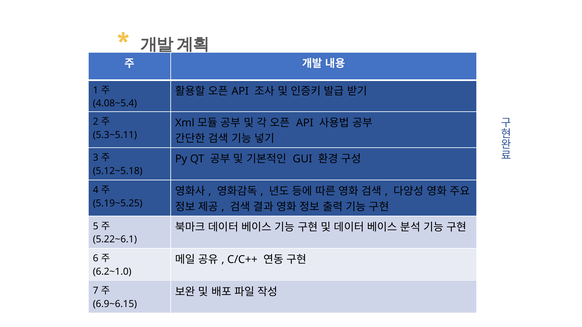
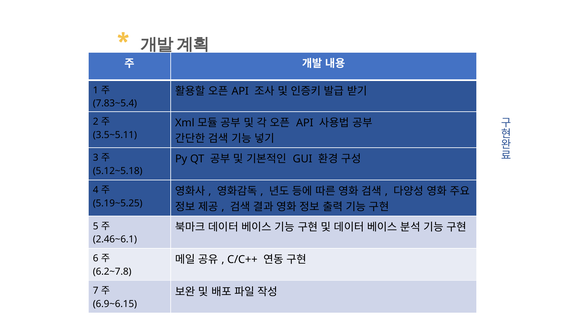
4.08~5.4: 4.08~5.4 -> 7.83~5.4 (115, 104)
5.3~5.11: 5.3~5.11 -> 3.5~5.11 (115, 135)
5.22~6.1: 5.22~6.1 -> 2.46~6.1 (115, 240)
6.2~1.0: 6.2~1.0 -> 6.2~7.8 (112, 272)
